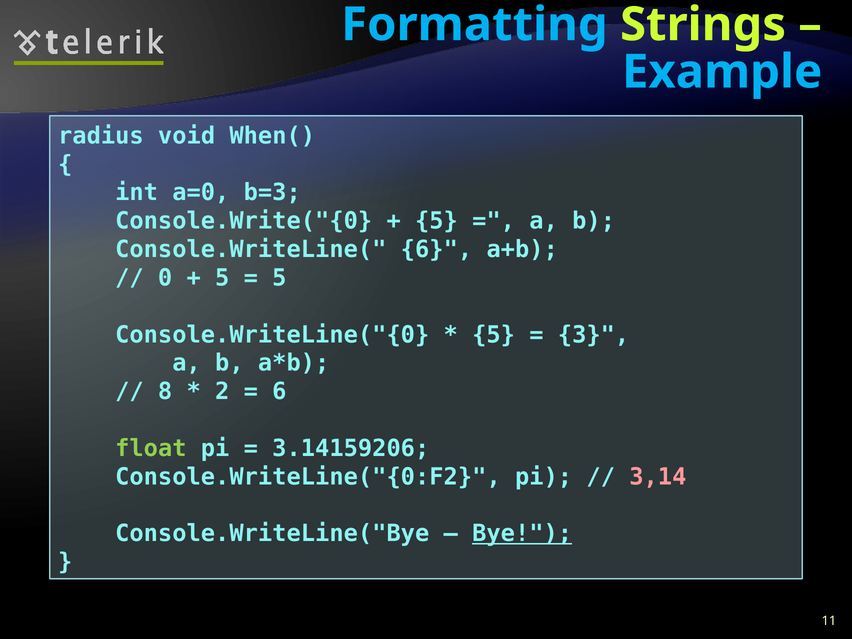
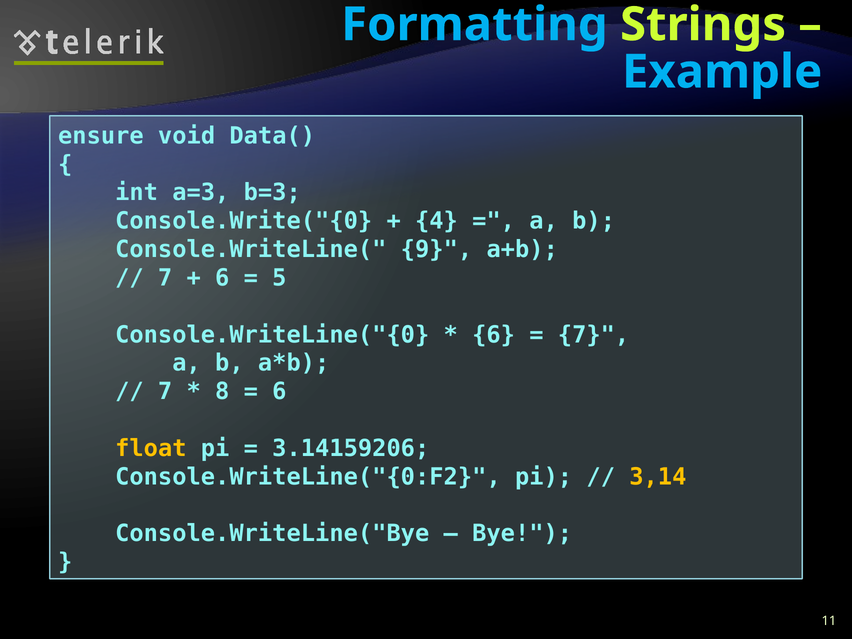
radius: radius -> ensure (101, 136)
When(: When( -> Data( (272, 136)
a=0: a=0 -> a=3 (201, 193)
5: 5 -> 4 (436, 221)
Console.WriteLine( 6: 6 -> 9 (436, 249)
0: 0 -> 7 (165, 278)
5: 5 -> 6 (222, 278)
5: 5 -> 6 (494, 335)
3: 3 -> 7 (594, 335)
8: 8 -> 7 (165, 392)
2: 2 -> 8 (222, 392)
float colour: light green -> yellow (151, 448)
3,14 colour: pink -> yellow (658, 477)
Bye underline: present -> none (522, 534)
